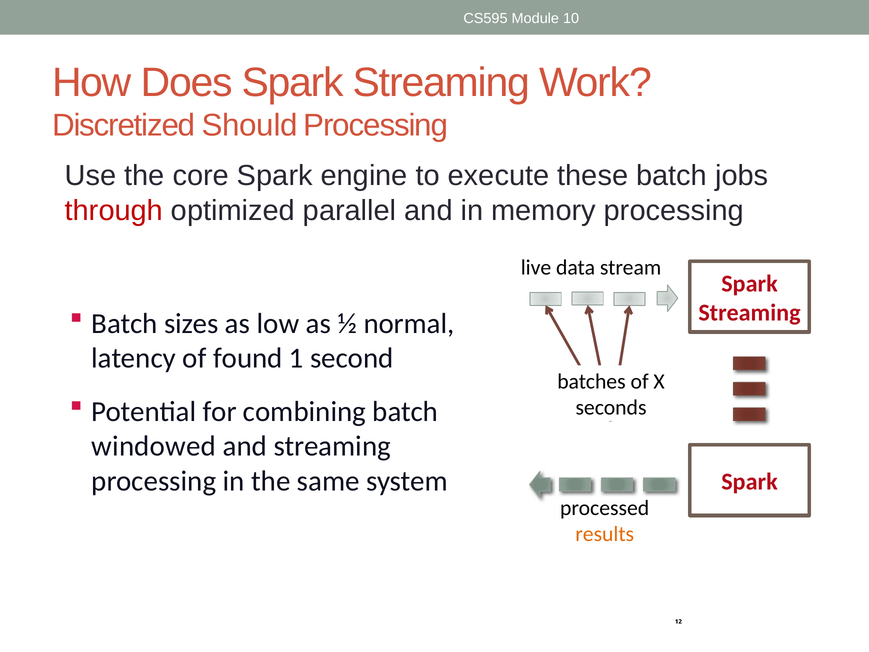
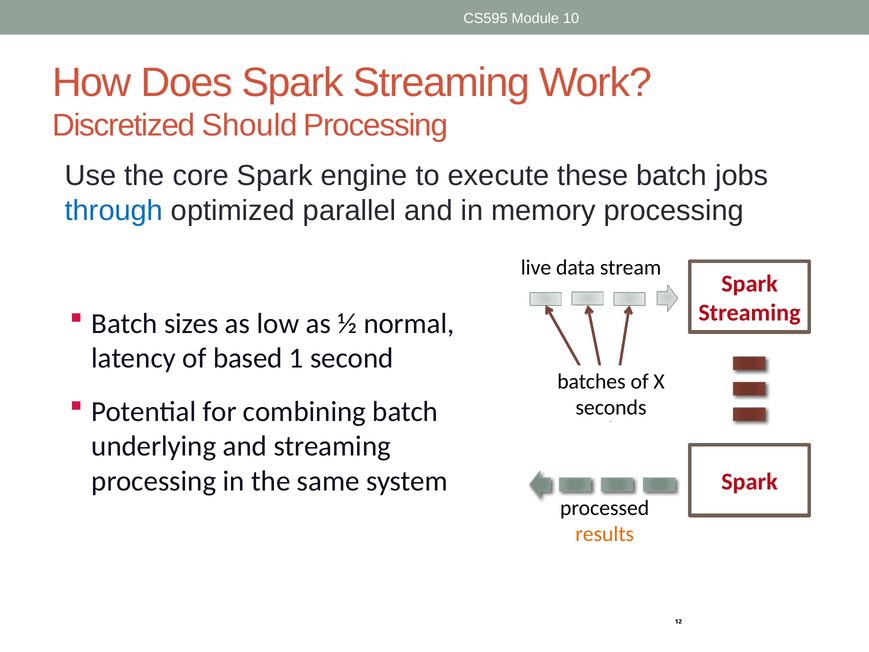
through colour: red -> blue (114, 211)
found: found -> based (248, 358)
windowed: windowed -> underlying (154, 446)
